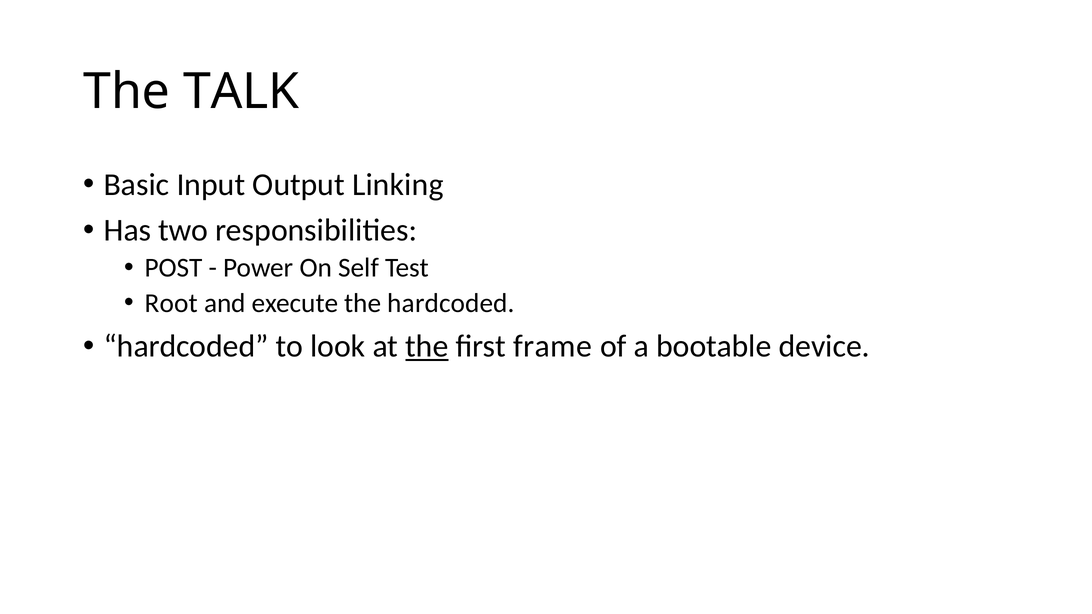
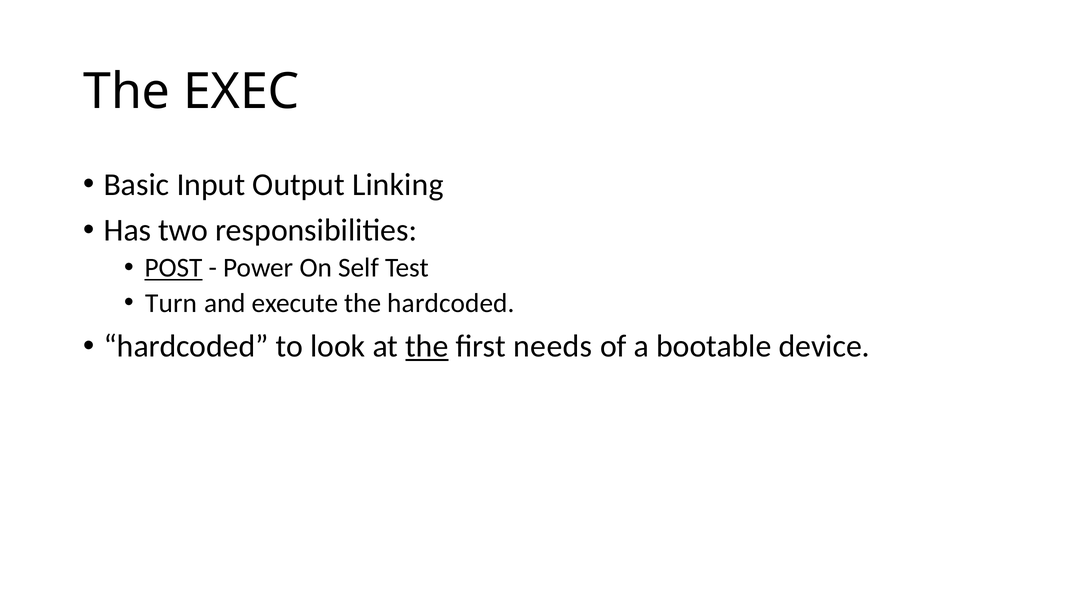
TALK: TALK -> EXEC (241, 92)
POST underline: none -> present (174, 268)
Root: Root -> Turn (171, 303)
frame: frame -> needs (553, 346)
